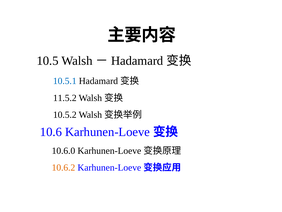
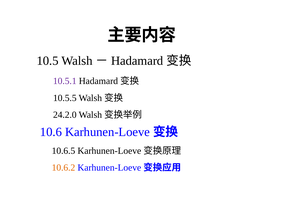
10.5.1 colour: blue -> purple (65, 81)
11.5.2: 11.5.2 -> 10.5.5 (65, 98)
10.5.2: 10.5.2 -> 24.2.0 (65, 115)
10.6.0: 10.6.0 -> 10.6.5 (63, 150)
